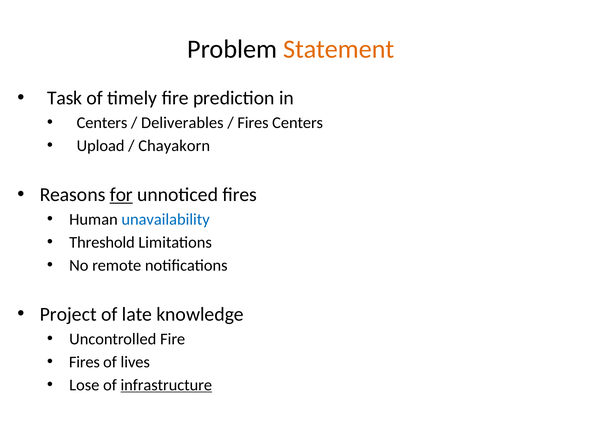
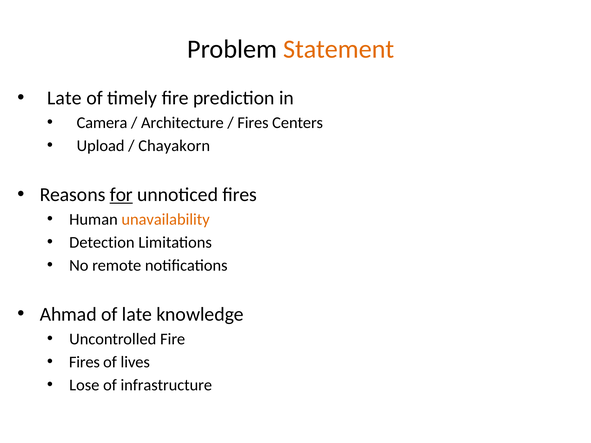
Task: Task -> Late (64, 98)
Centers: Centers -> Camera (102, 123)
Deliverables: Deliverables -> Architecture (182, 123)
unavailability colour: blue -> orange (166, 220)
Threshold: Threshold -> Detection (102, 243)
Project: Project -> Ahmad (68, 314)
infrastructure underline: present -> none (166, 385)
